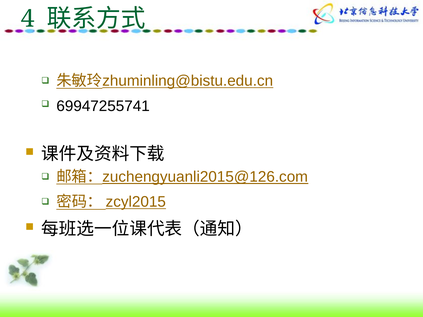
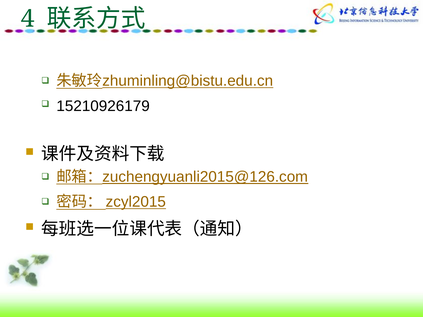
69947255741: 69947255741 -> 15210926179 (103, 106)
